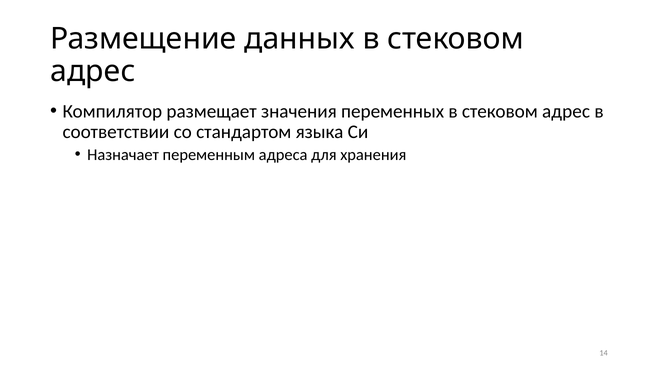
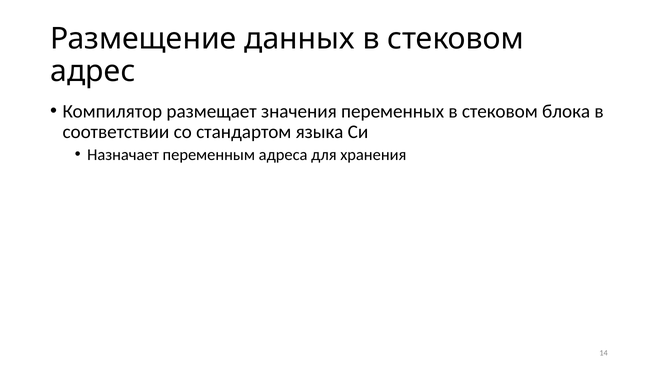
переменных в стековом адрес: адрес -> блока (566, 111)
